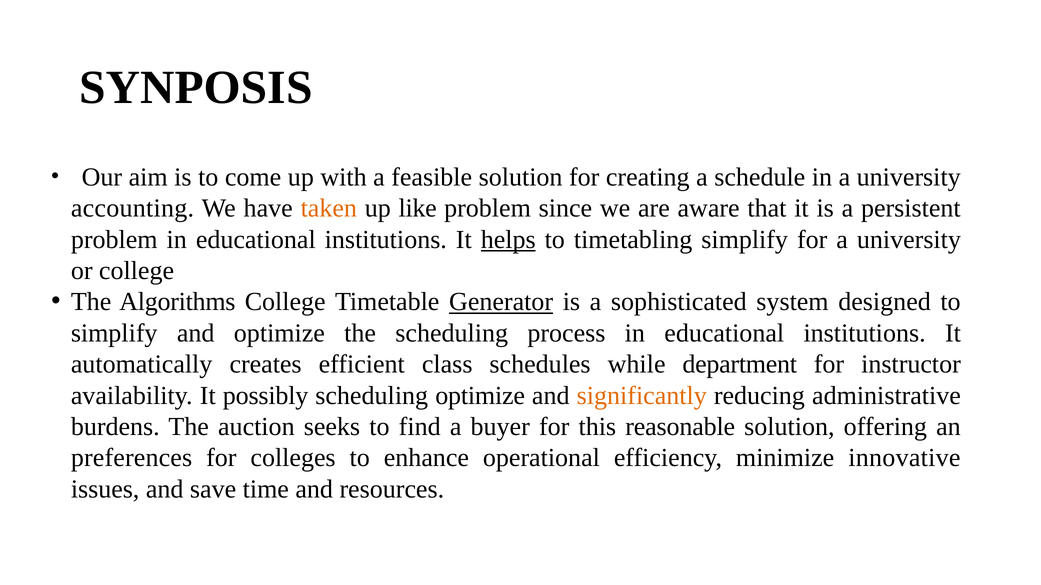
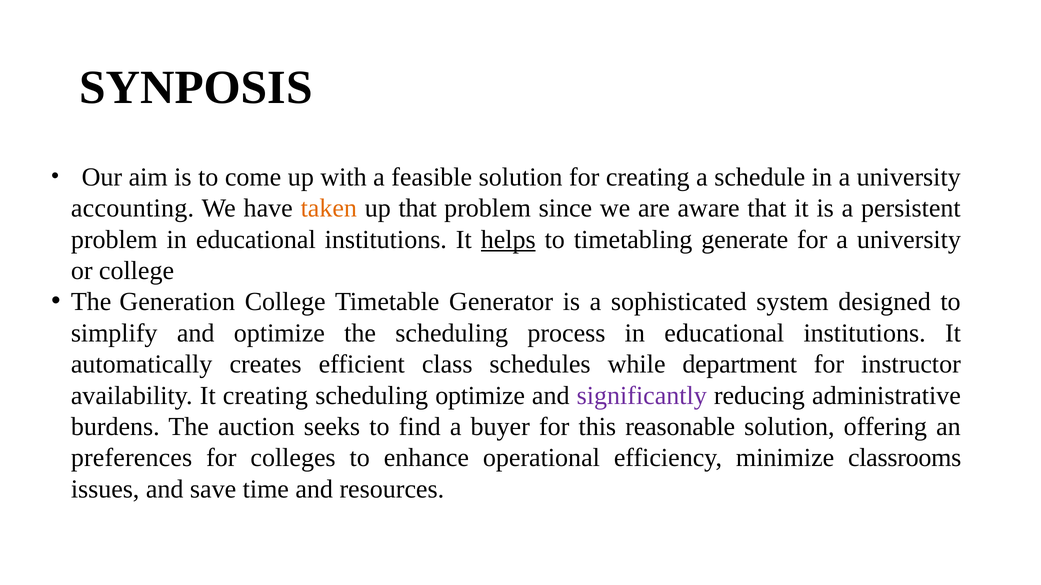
up like: like -> that (418, 208)
timetabling simplify: simplify -> generate (745, 240)
Algorithms: Algorithms -> Generation (177, 302)
Generator underline: present -> none (501, 302)
It possibly: possibly -> creating (265, 396)
significantly colour: orange -> purple (642, 396)
innovative: innovative -> classrooms (905, 458)
